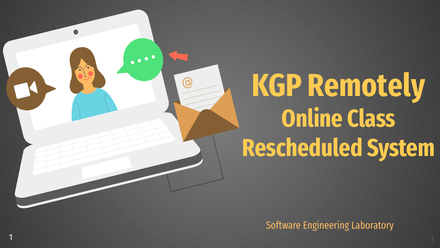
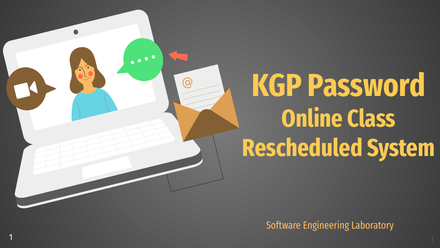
Remotely: Remotely -> Password (366, 85)
